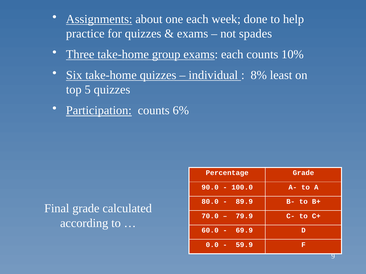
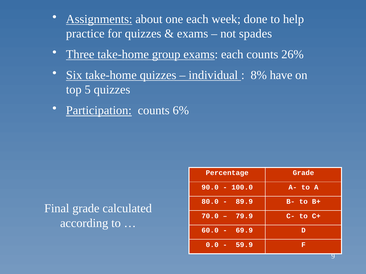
10%: 10% -> 26% (293, 55)
least: least -> have (281, 75)
